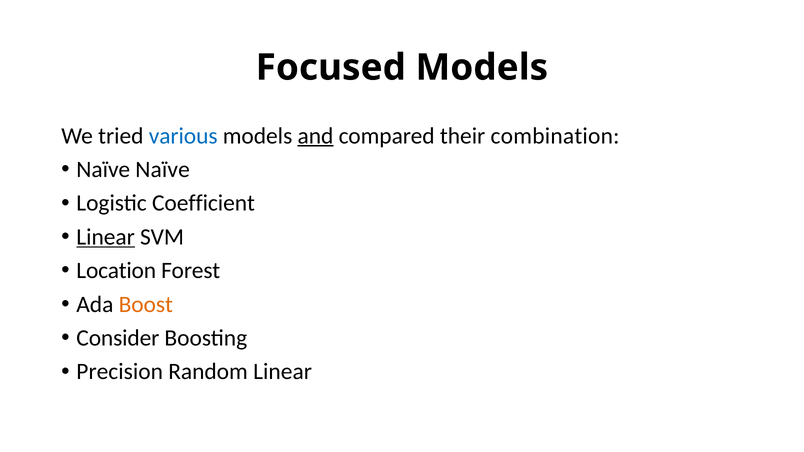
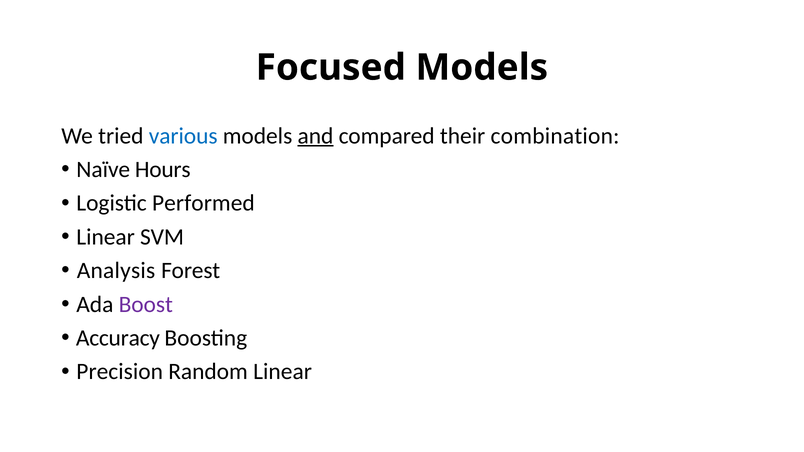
Naïve Naïve: Naïve -> Hours (163, 170)
Coefficient: Coefficient -> Performed (203, 203)
Linear underline: present -> none (106, 237)
Location: Location -> Analysis (116, 271)
Boost colour: orange -> purple (146, 304)
Consider: Consider -> Accuracy (118, 338)
